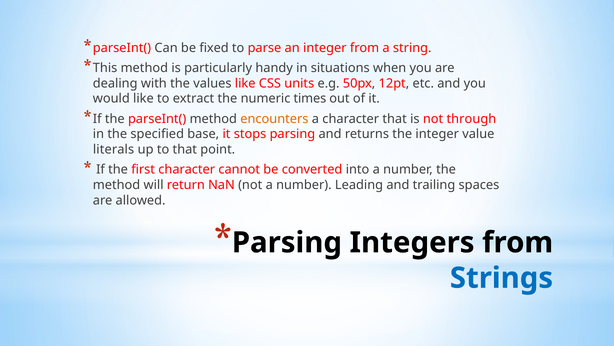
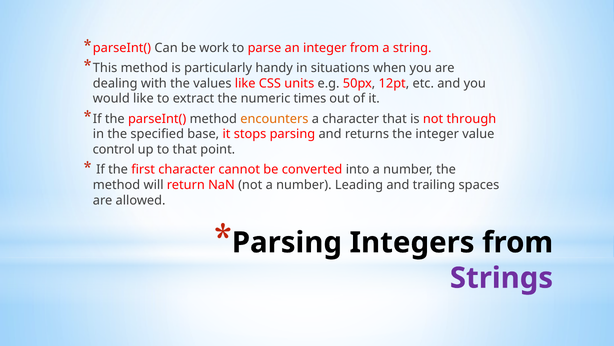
fixed: fixed -> work (214, 48)
literals: literals -> control (114, 149)
Strings colour: blue -> purple (501, 278)
